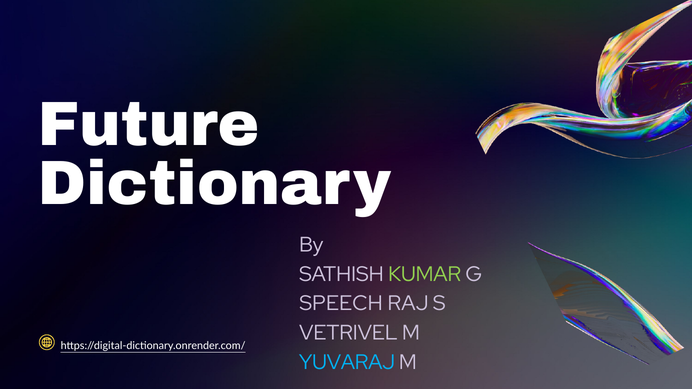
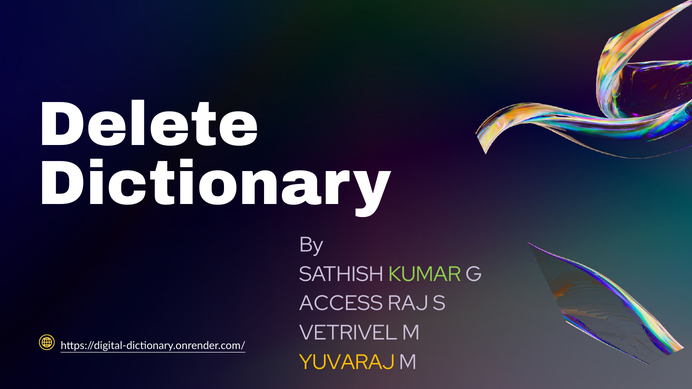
Future: Future -> Delete (149, 125)
SPEECH: SPEECH -> ACCESS (341, 304)
YUVARAJ colour: light blue -> yellow (347, 363)
